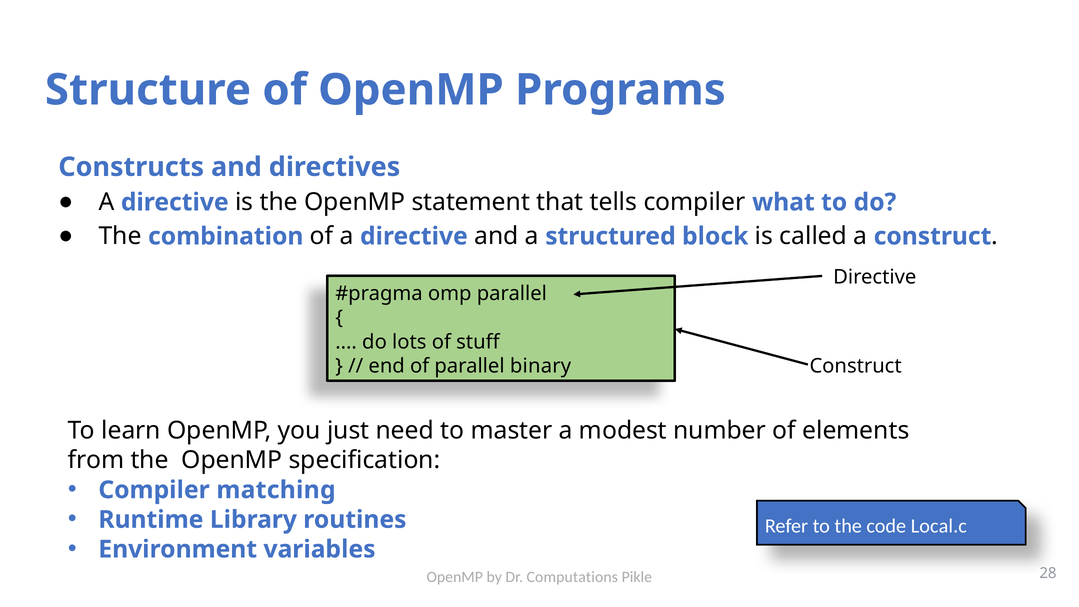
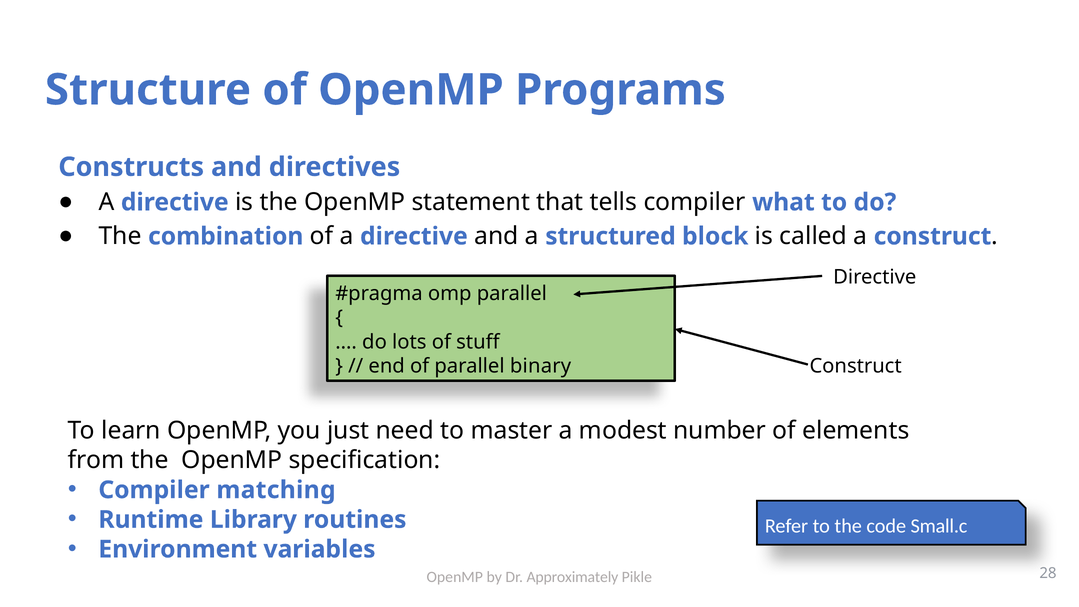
Local.c: Local.c -> Small.c (939, 526)
Computations: Computations -> Approximately (572, 577)
